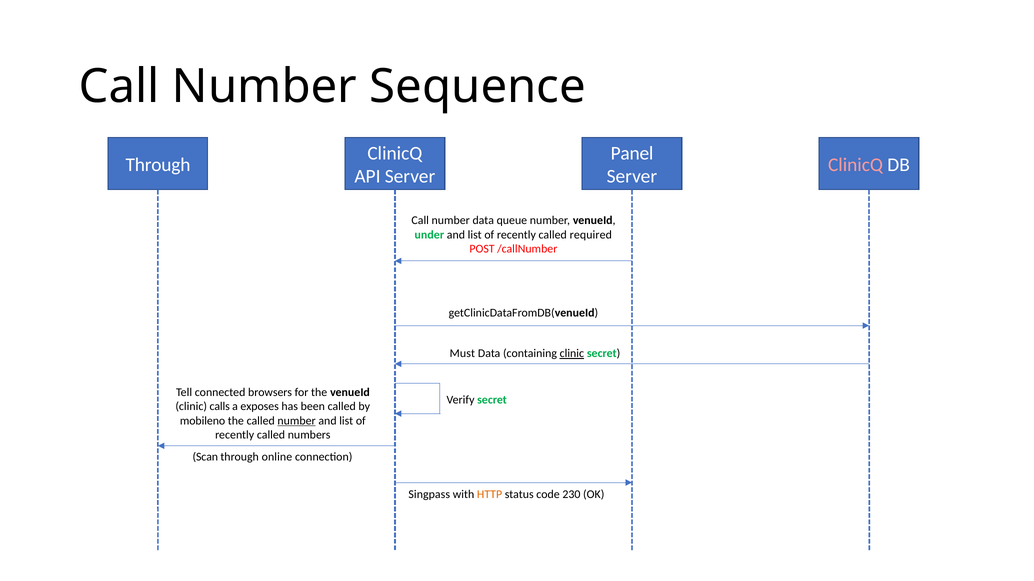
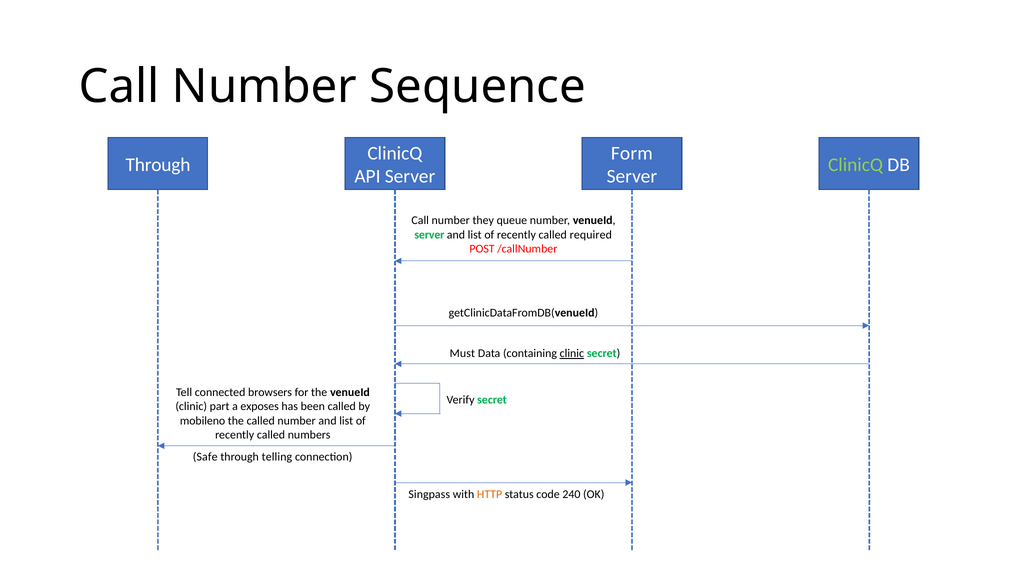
Panel: Panel -> Form (632, 154)
ClinicQ colour: pink -> light green (856, 165)
number data: data -> they (483, 221)
under: under -> server (429, 235)
calls: calls -> part (220, 407)
number underline: present -> none (297, 421)
Scan: Scan -> Safe (205, 457)
online: online -> telling (277, 457)
230: 230 -> 240 (571, 495)
